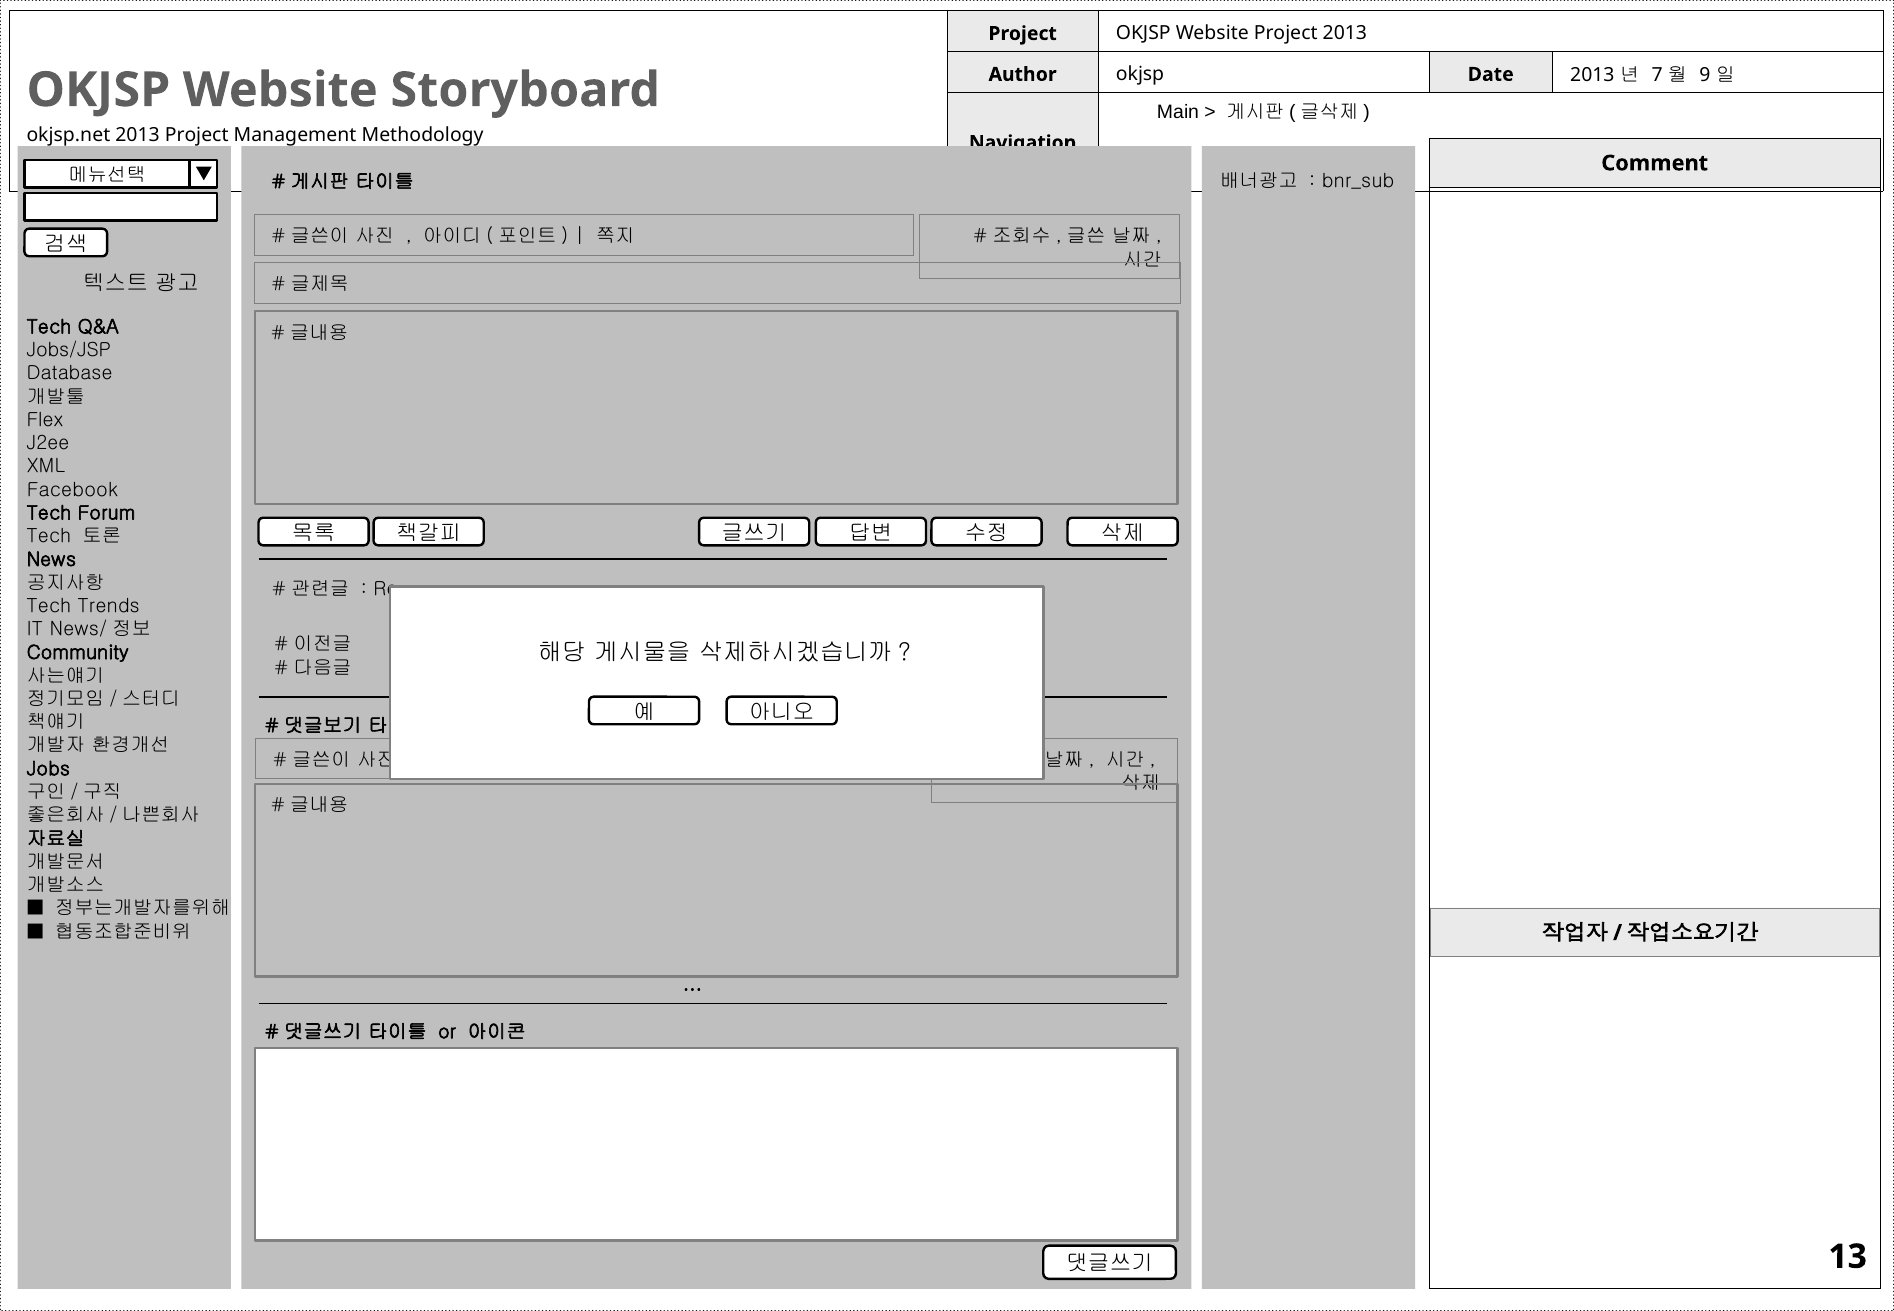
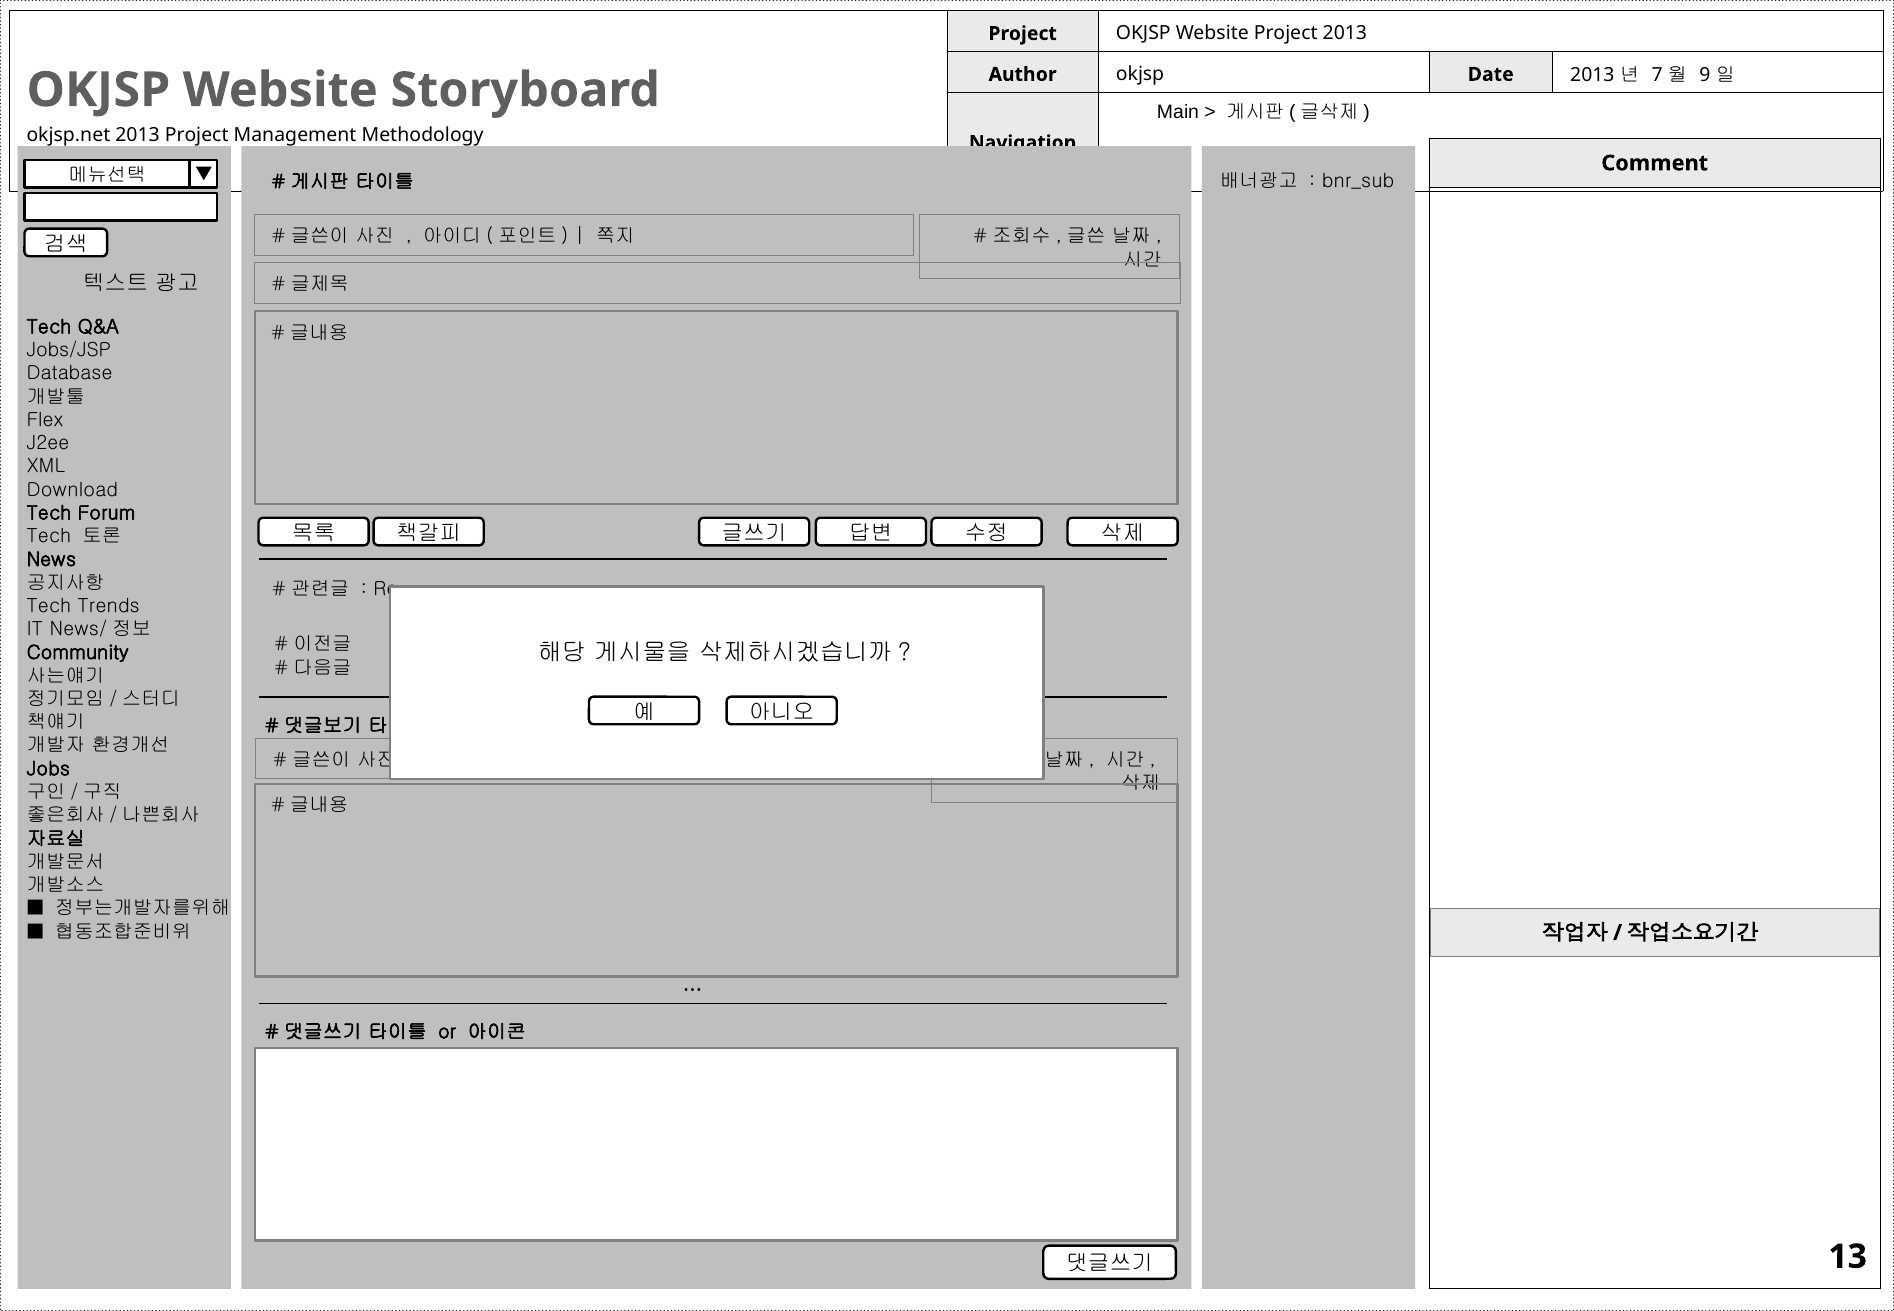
Facebook: Facebook -> Download (72, 490)
